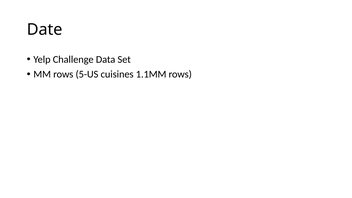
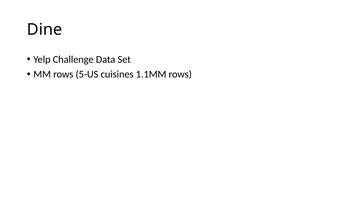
Date: Date -> Dine (45, 30)
